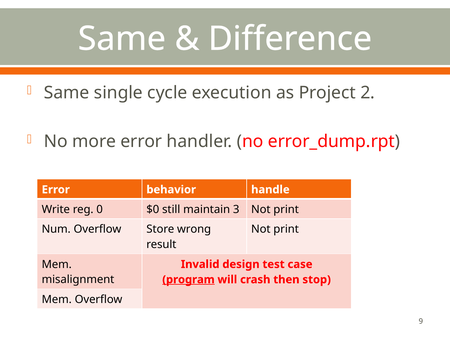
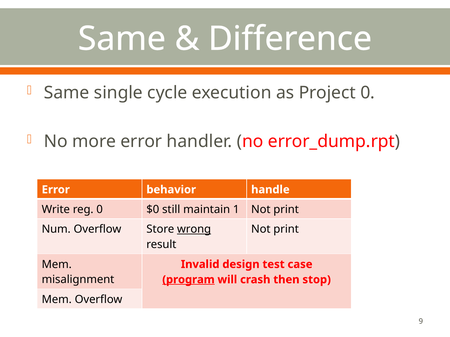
Project 2: 2 -> 0 (368, 93)
3: 3 -> 1 (236, 210)
wrong underline: none -> present (194, 230)
